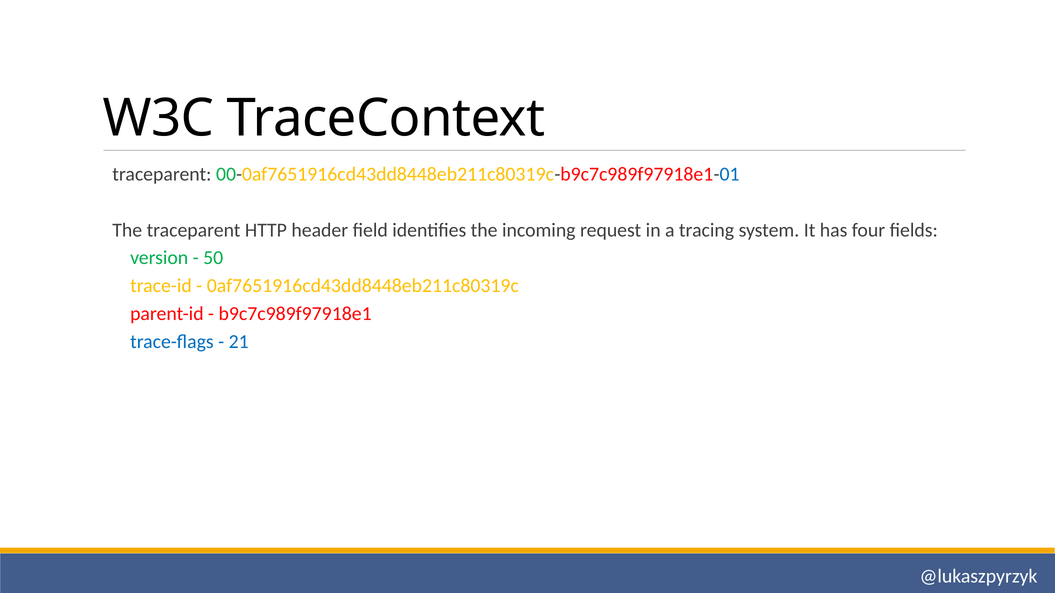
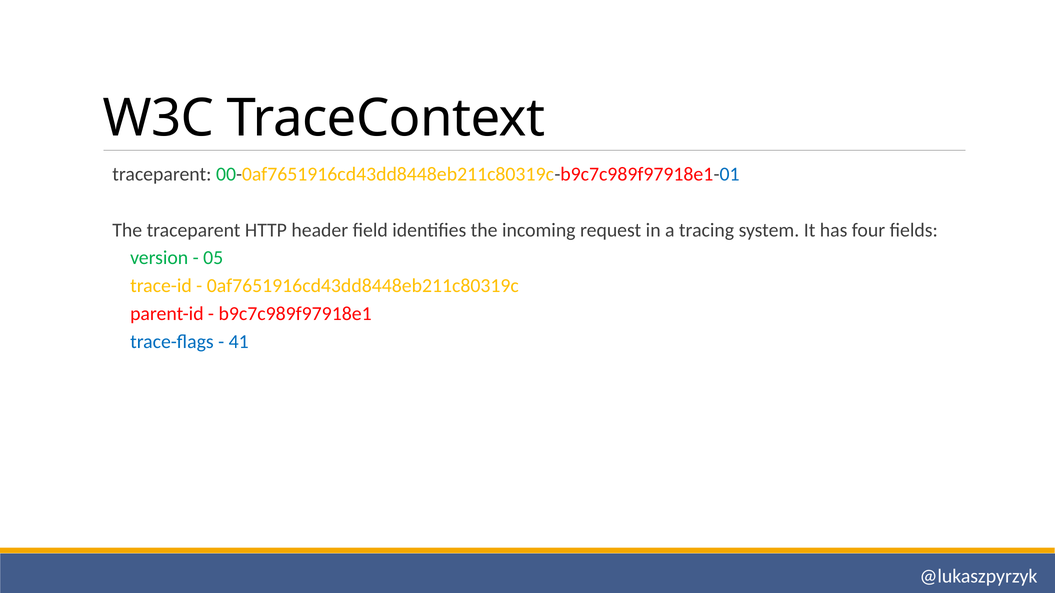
50: 50 -> 05 (213, 258)
21: 21 -> 41 (239, 342)
